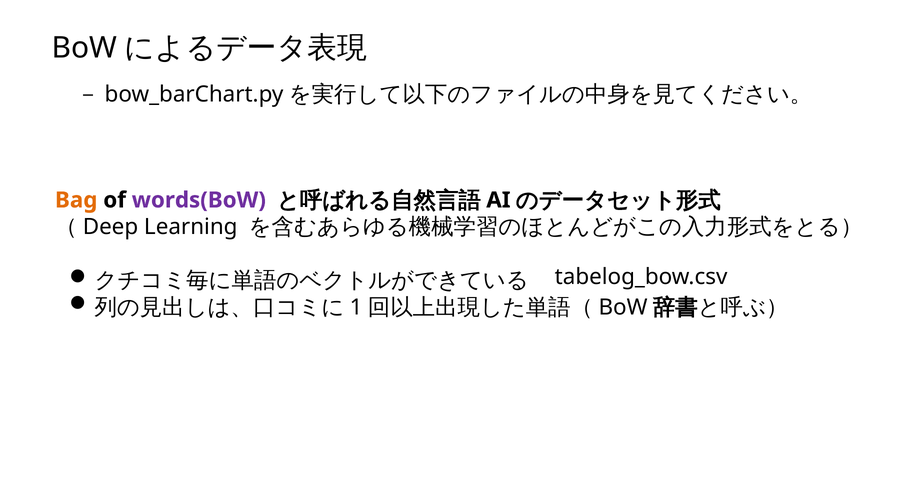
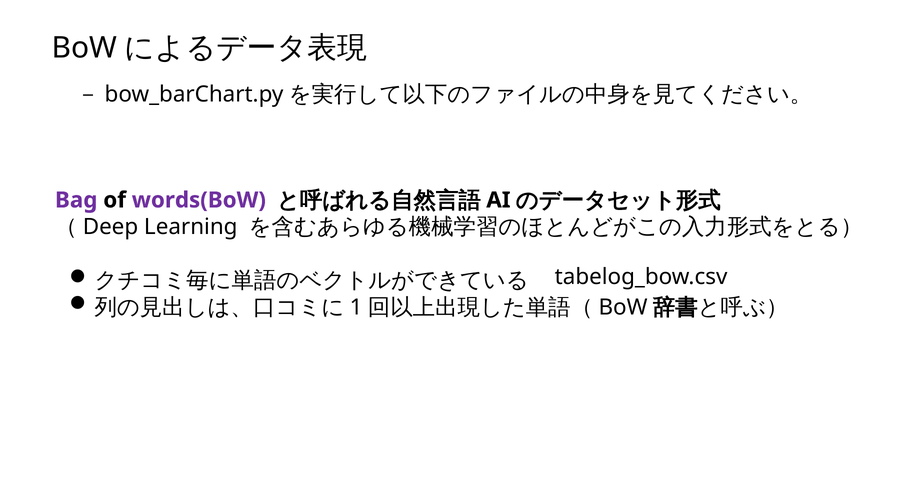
Bag colour: orange -> purple (76, 200)
